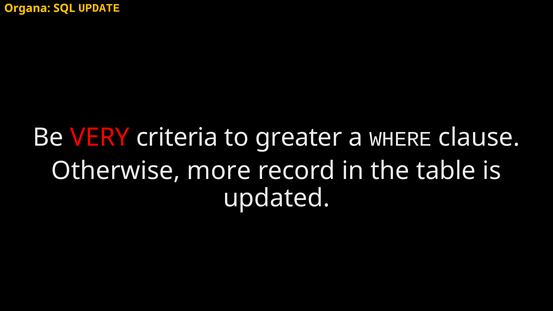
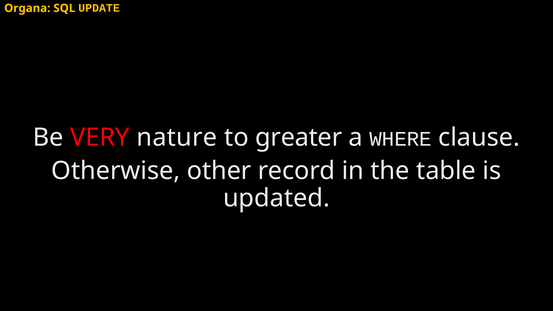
criteria: criteria -> nature (177, 138)
more: more -> other (219, 171)
